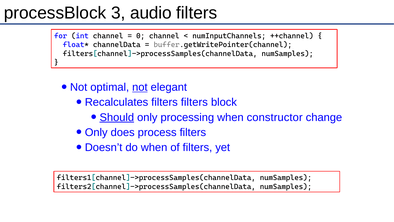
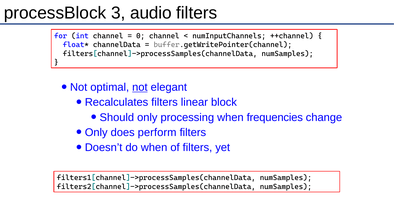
filters filters: filters -> linear (194, 102)
Should underline: present -> none (117, 117)
constructor: constructor -> frequencies (275, 117)
process: process -> perform (157, 132)
